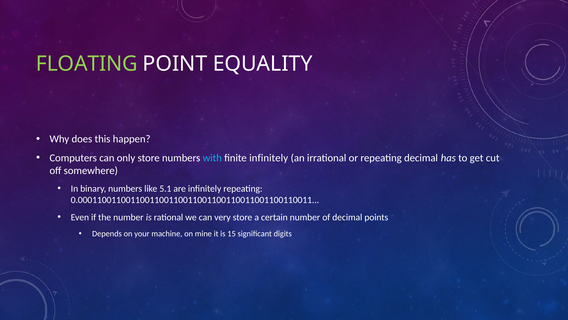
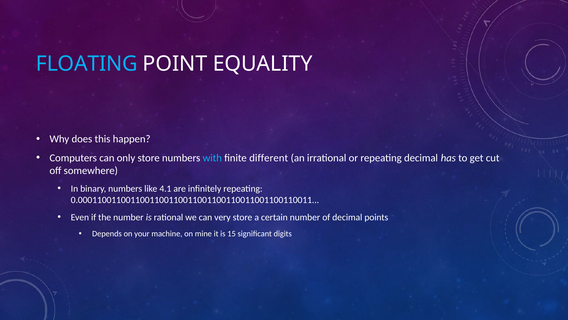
FLOATING colour: light green -> light blue (87, 64)
finite infinitely: infinitely -> different (269, 158)
5.1: 5.1 -> 4.1 (165, 188)
